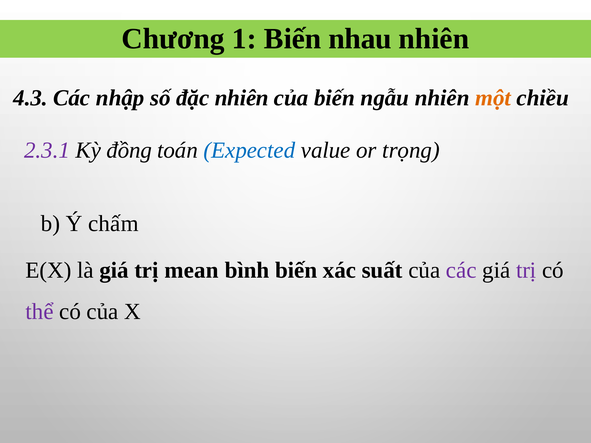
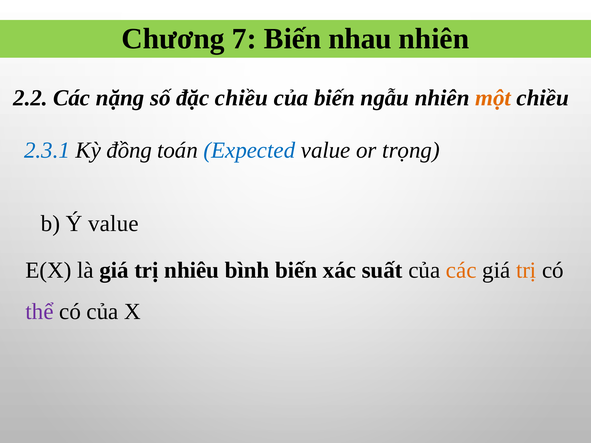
1: 1 -> 7 (244, 39)
4.3: 4.3 -> 2.2 (30, 98)
nhập: nhập -> nặng (120, 98)
đặc nhiên: nhiên -> chiều (242, 98)
2.3.1 colour: purple -> blue (47, 150)
Ý chấm: chấm -> value (113, 224)
mean: mean -> nhiêu (192, 270)
các colour: purple -> orange (461, 270)
trị colour: purple -> orange (526, 270)
